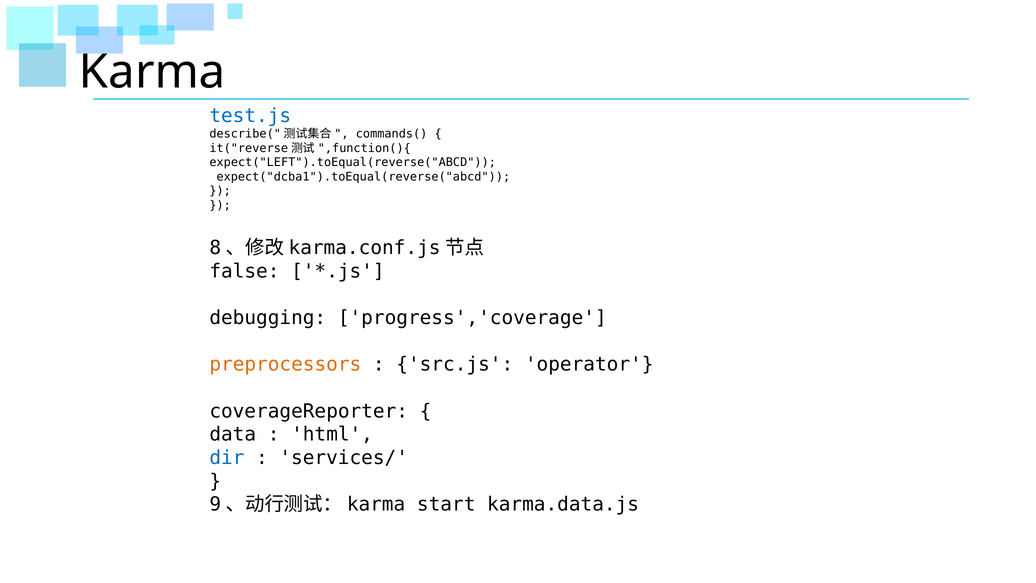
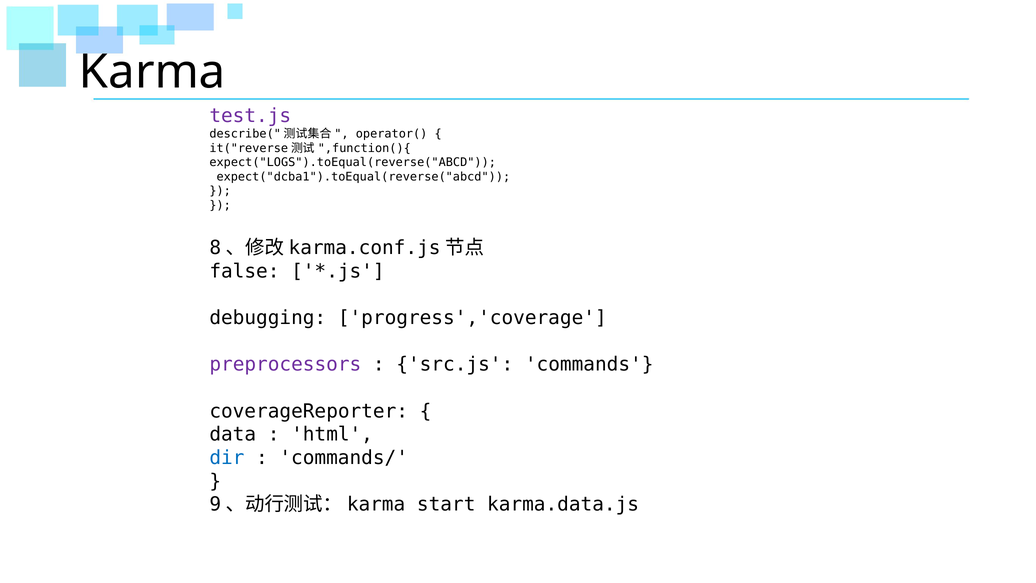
test.js colour: blue -> purple (250, 116)
commands(: commands( -> operator( (392, 134)
expect("LEFT").toEqual(reverse("ABCD: expect("LEFT").toEqual(reverse("ABCD -> expect("LOGS").toEqual(reverse("ABCD (353, 162)
preprocessors colour: orange -> purple (285, 364)
operator: operator -> commands (589, 364)
services/: services/ -> commands/ (344, 458)
